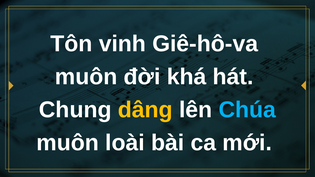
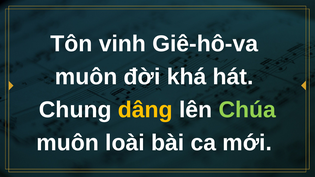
Chúa colour: light blue -> light green (247, 110)
